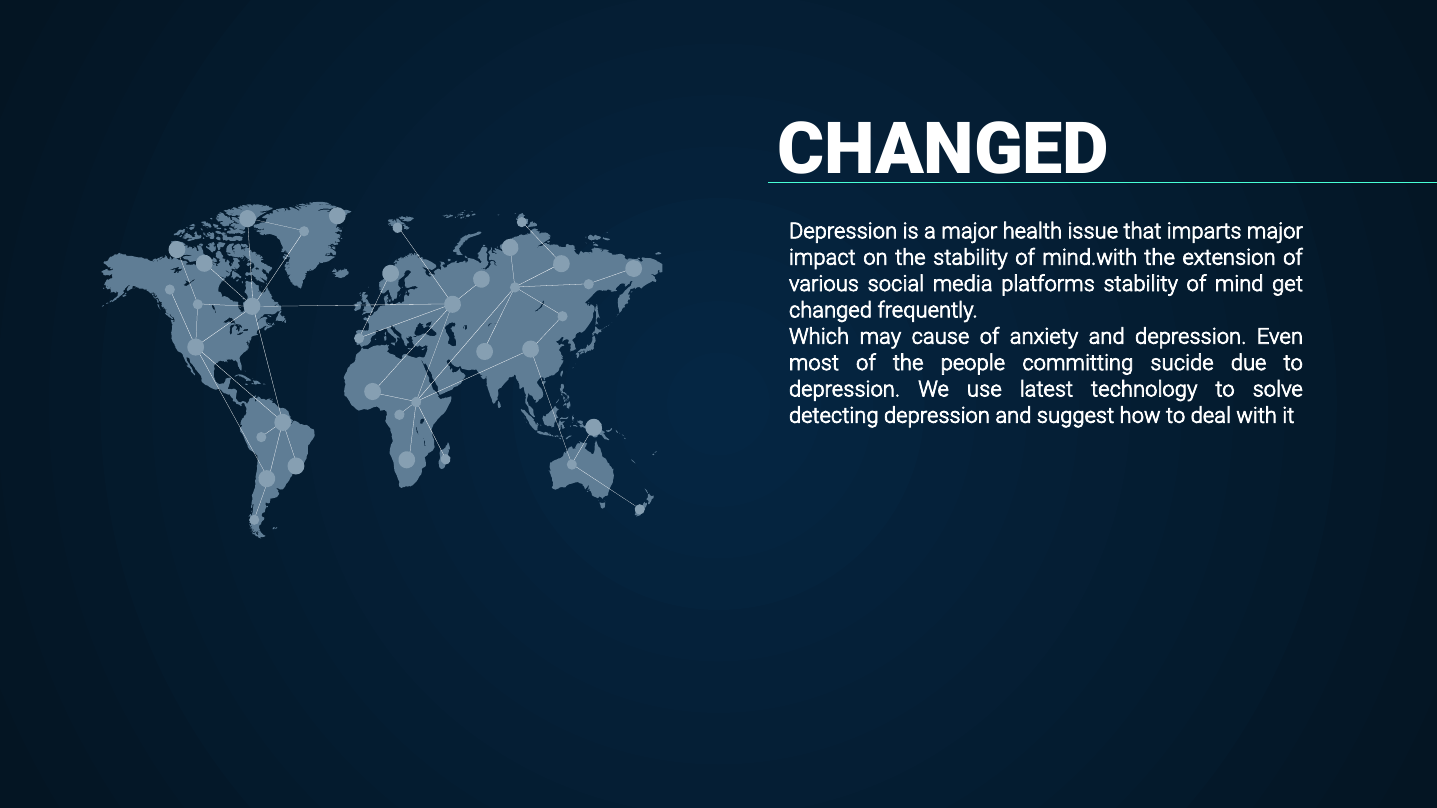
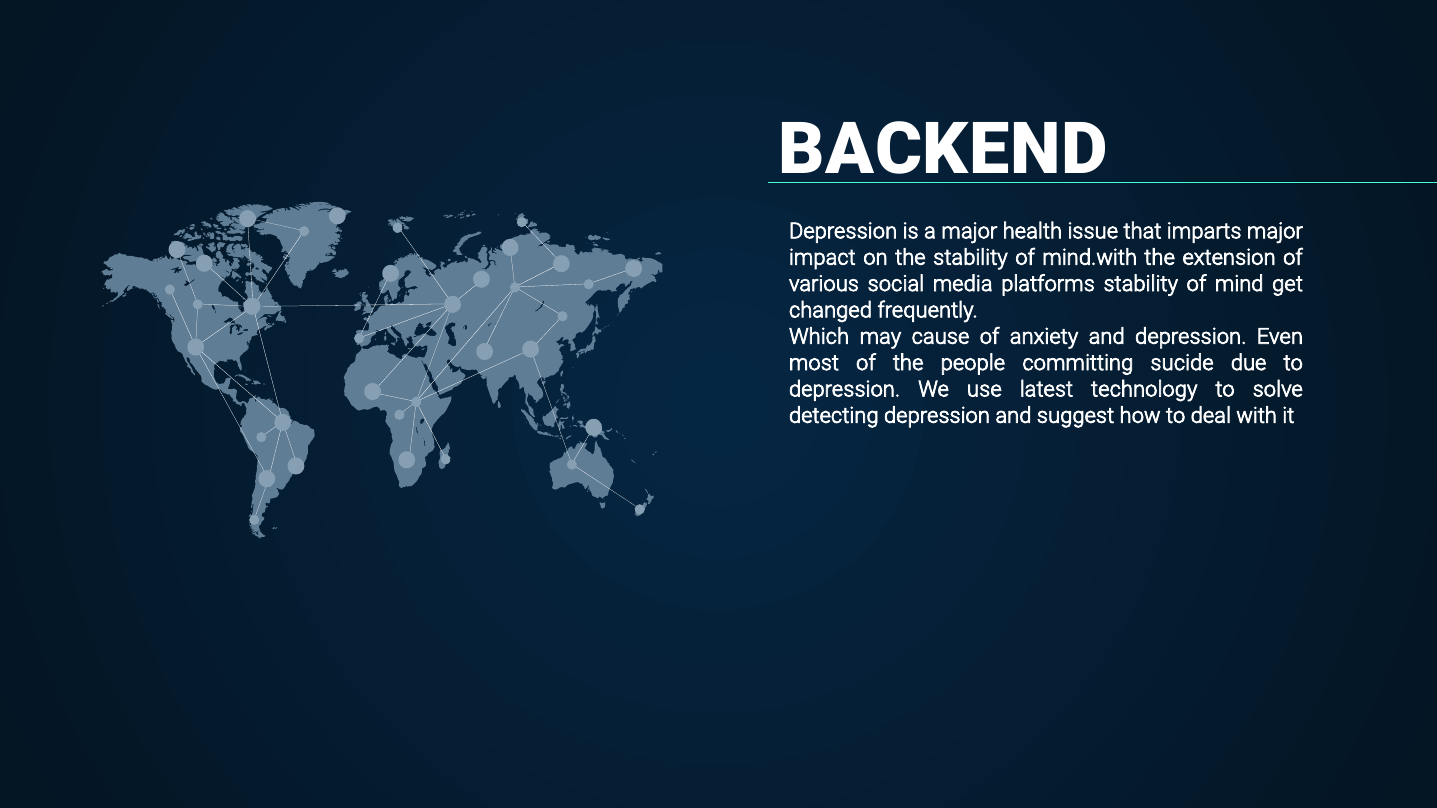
CHANGED: CHANGED -> BACKEND (943, 150)
